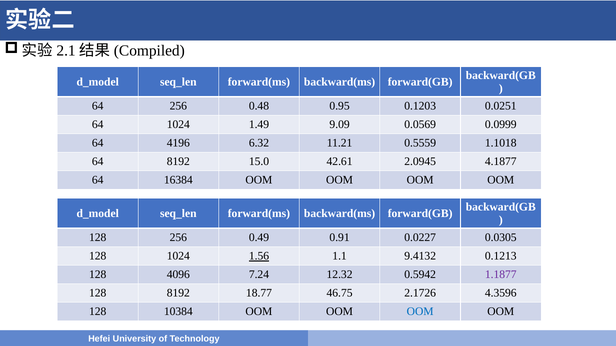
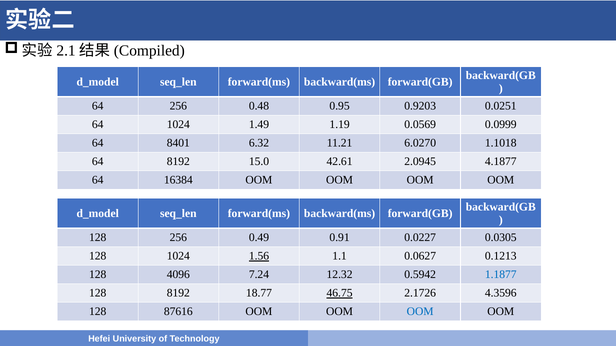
0.1203: 0.1203 -> 0.9203 (420, 106)
9.09: 9.09 -> 1.19 (340, 125)
4196: 4196 -> 8401 (178, 143)
0.5559: 0.5559 -> 6.0270 (420, 143)
9.4132: 9.4132 -> 0.0627 (420, 256)
1.1877 colour: purple -> blue (501, 275)
46.75 underline: none -> present (340, 293)
10384: 10384 -> 87616 (178, 312)
